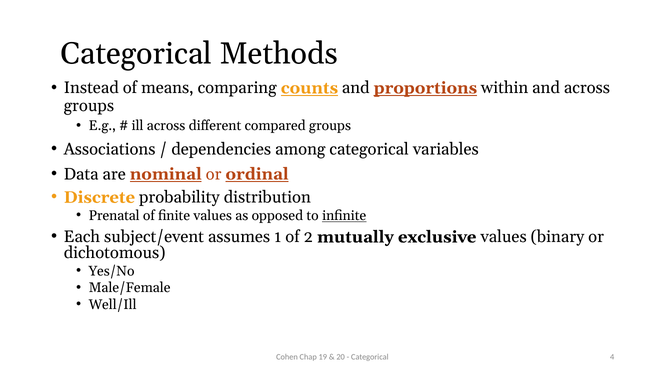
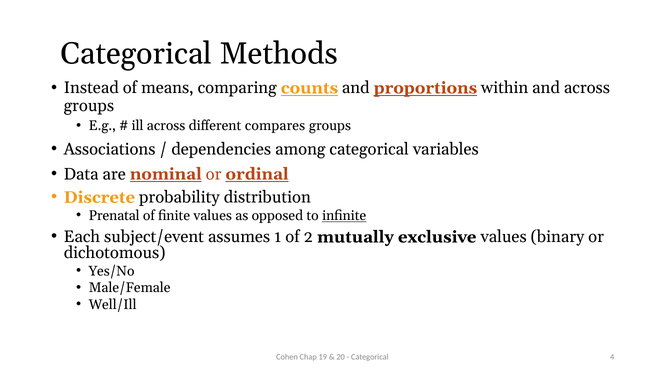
compared: compared -> compares (275, 126)
